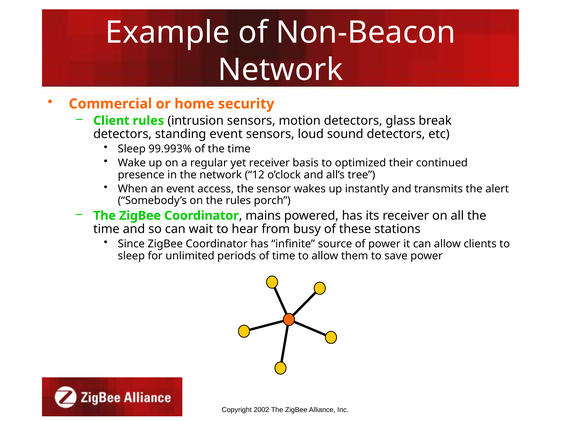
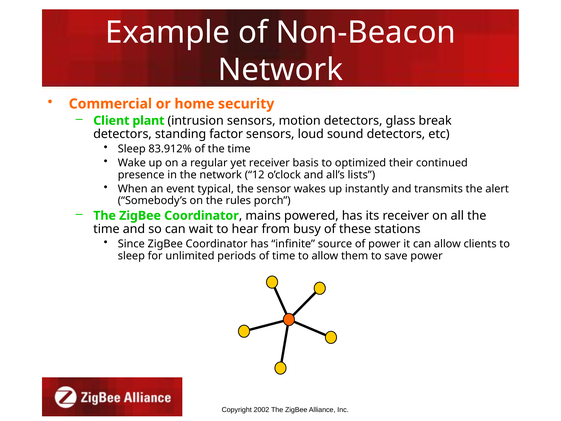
Client rules: rules -> plant (148, 121)
standing event: event -> factor (226, 134)
99.993%: 99.993% -> 83.912% (170, 149)
tree: tree -> lists (361, 175)
access: access -> typical (216, 189)
